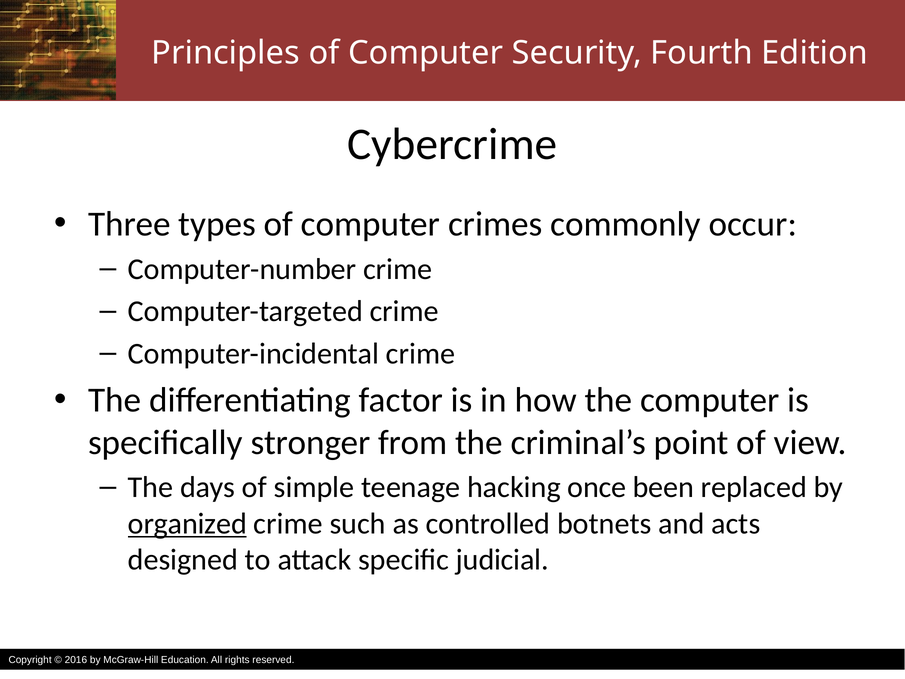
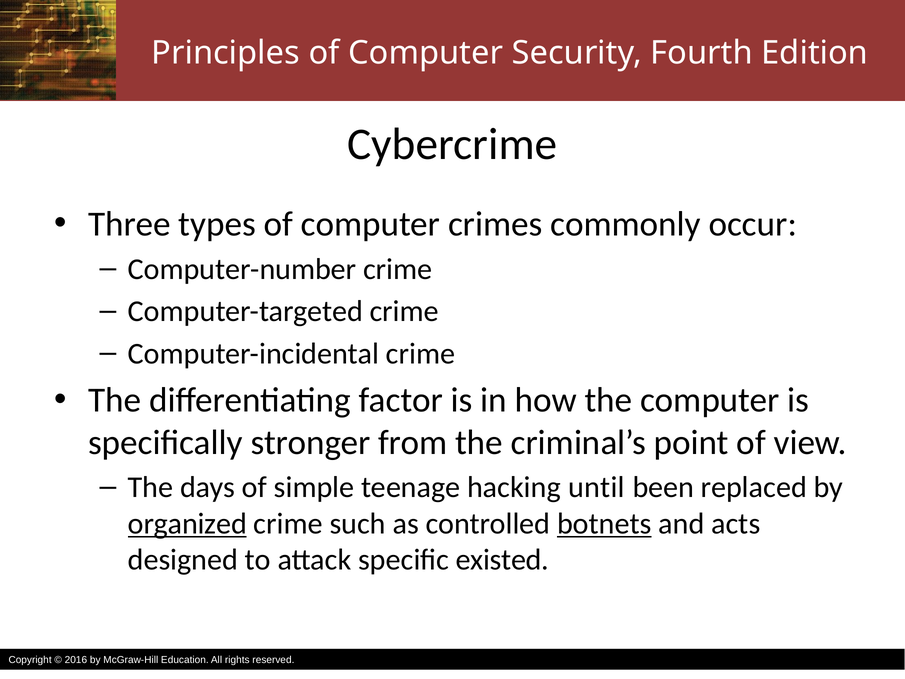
once: once -> until (596, 487)
botnets underline: none -> present (604, 524)
judicial: judicial -> existed (502, 560)
